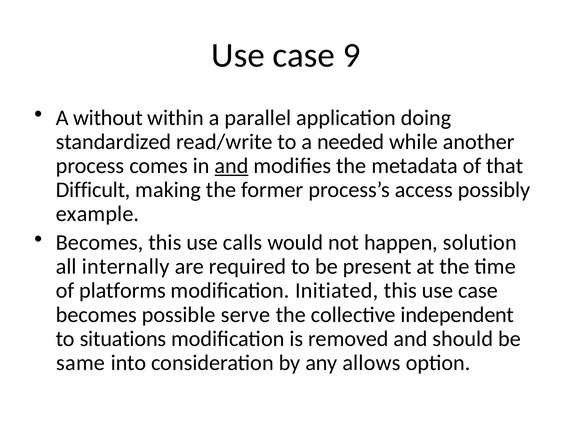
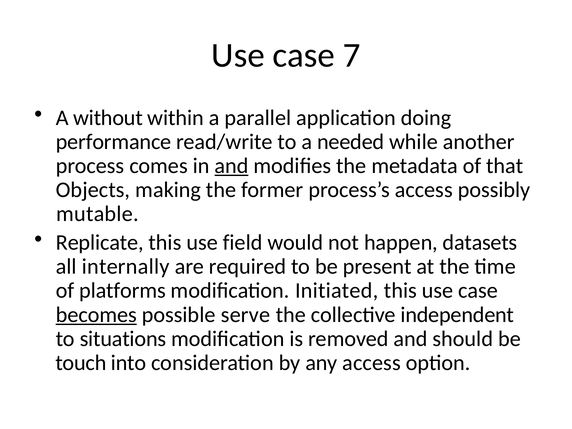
9: 9 -> 7 (352, 55)
standardized: standardized -> performance (114, 142)
Difficult: Difficult -> Objects (93, 190)
example: example -> mutable (97, 214)
Becomes: Becomes -> Replicate (100, 243)
calls: calls -> field (243, 243)
solution: solution -> datasets (480, 243)
becomes underline: none -> present (96, 315)
same: same -> touch (81, 363)
any allows: allows -> access (372, 363)
